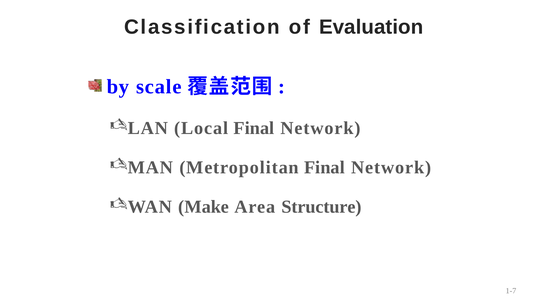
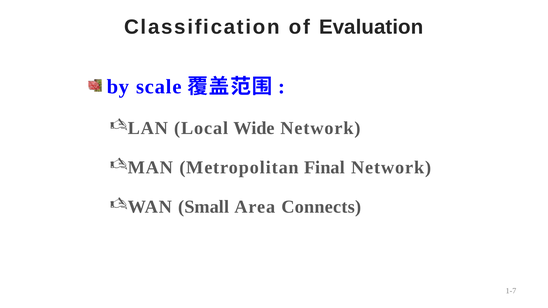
Local Final: Final -> Wide (254, 128)
Make: Make -> Small (204, 207)
Structure: Structure -> Connects (321, 207)
